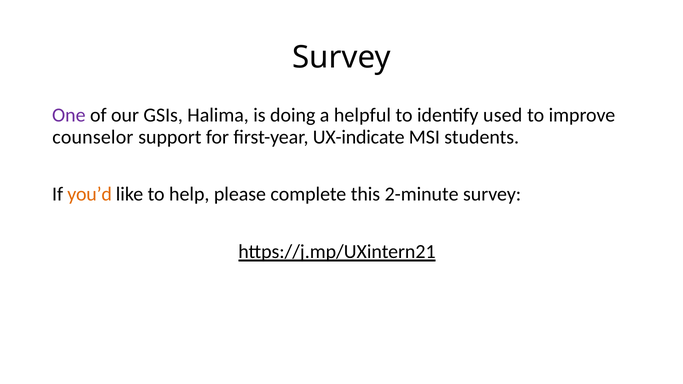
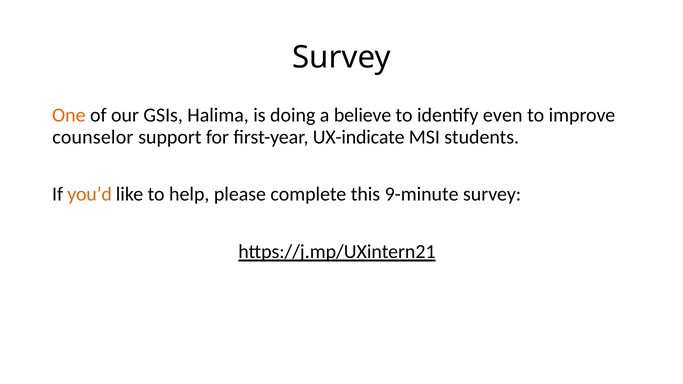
One colour: purple -> orange (69, 115)
helpful: helpful -> believe (363, 115)
used: used -> even (503, 115)
2-minute: 2-minute -> 9-minute (422, 194)
